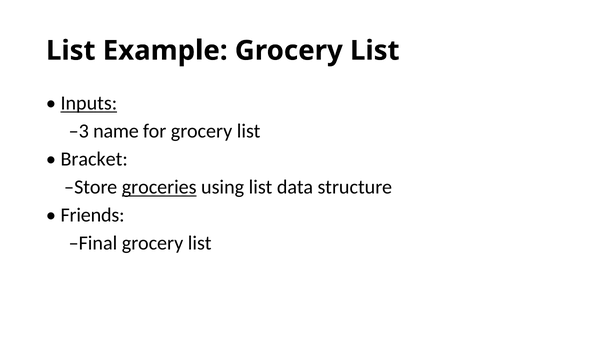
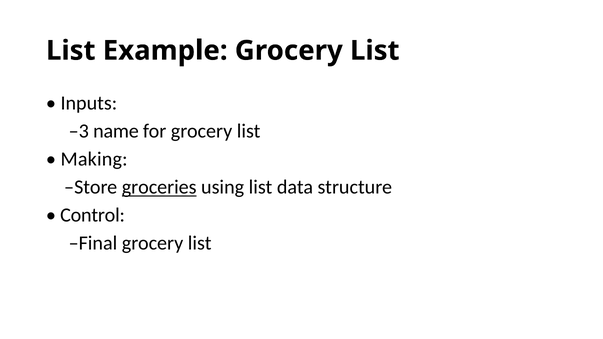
Inputs underline: present -> none (89, 103)
Bracket: Bracket -> Making (94, 159)
Friends: Friends -> Control (93, 215)
